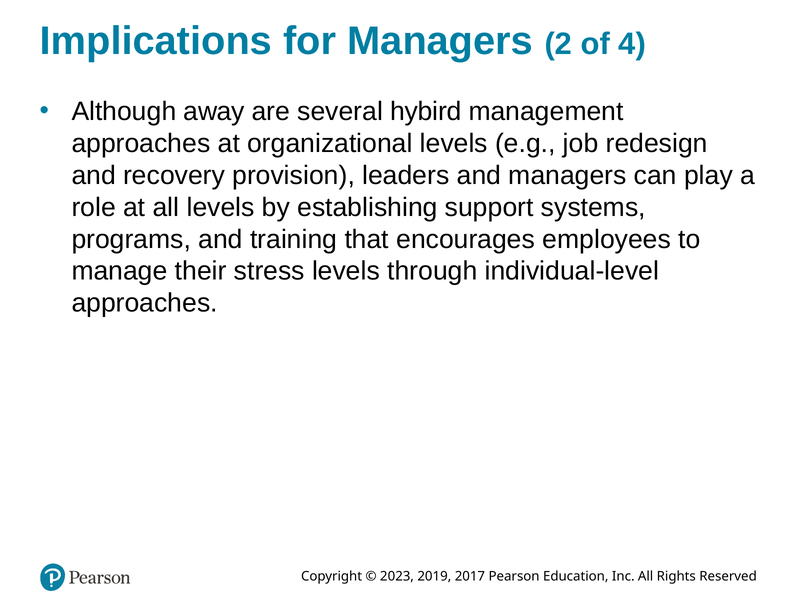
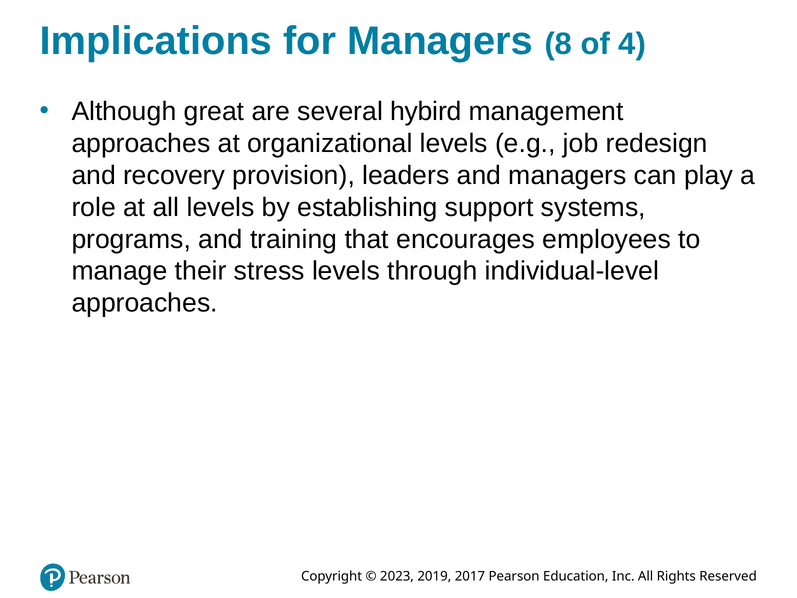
2: 2 -> 8 (558, 44)
away: away -> great (214, 112)
